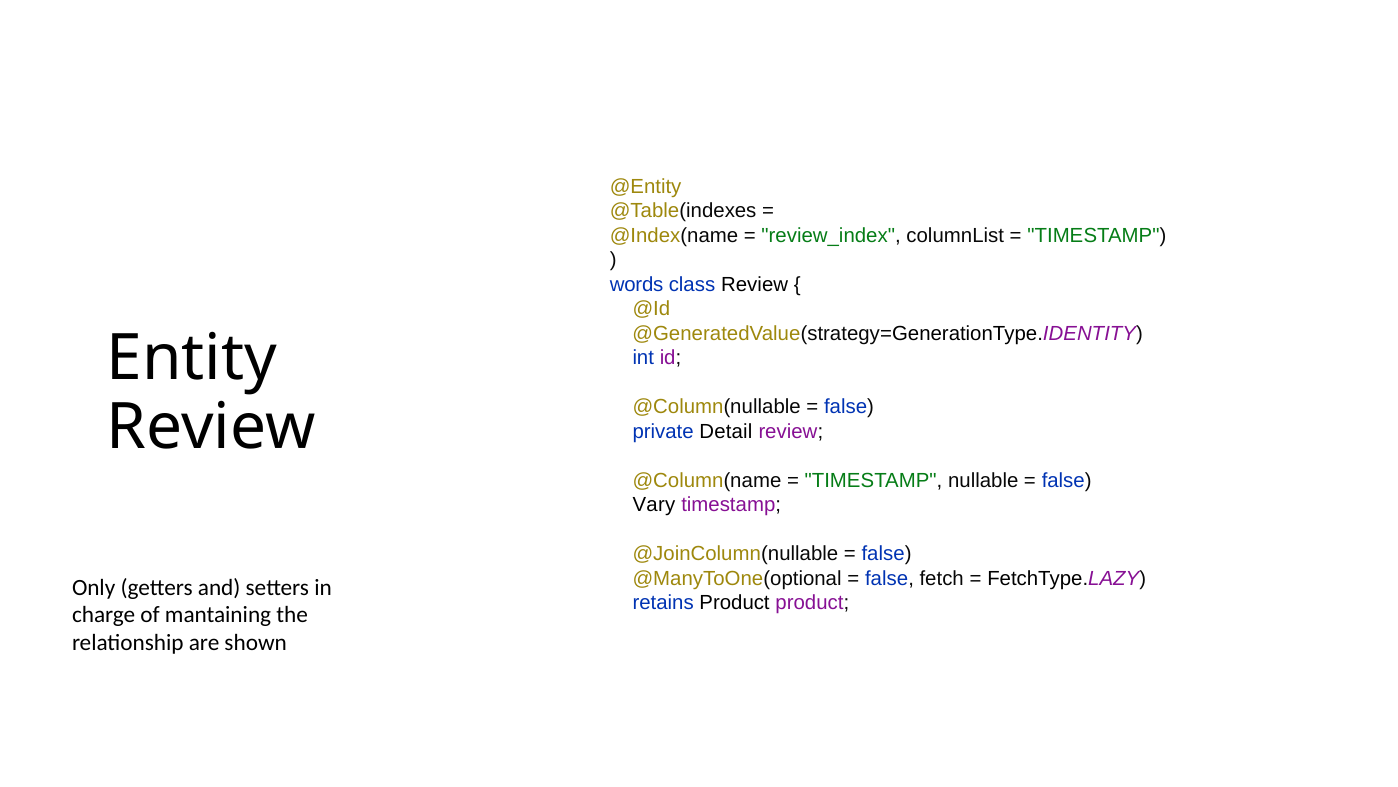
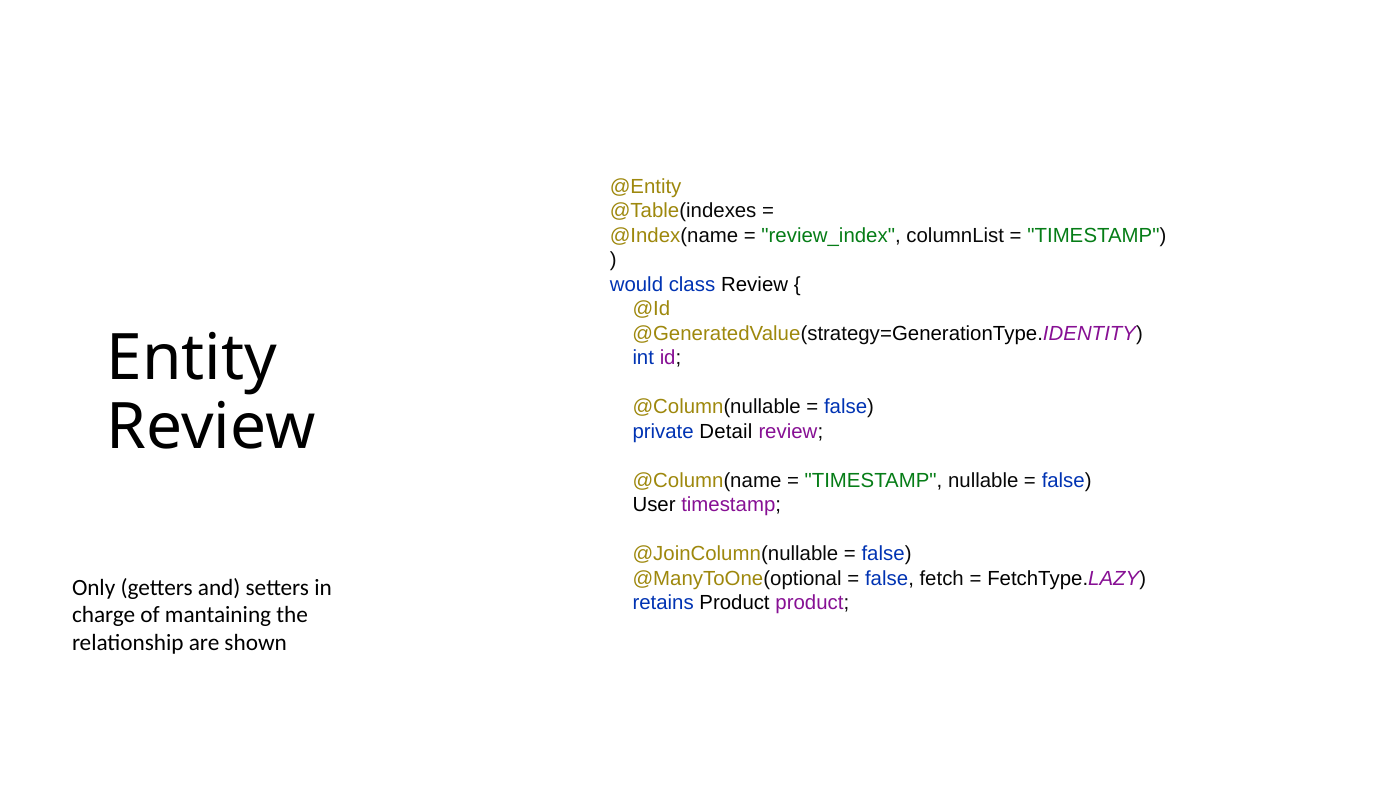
words: words -> would (636, 284)
Vary: Vary -> User (654, 505)
